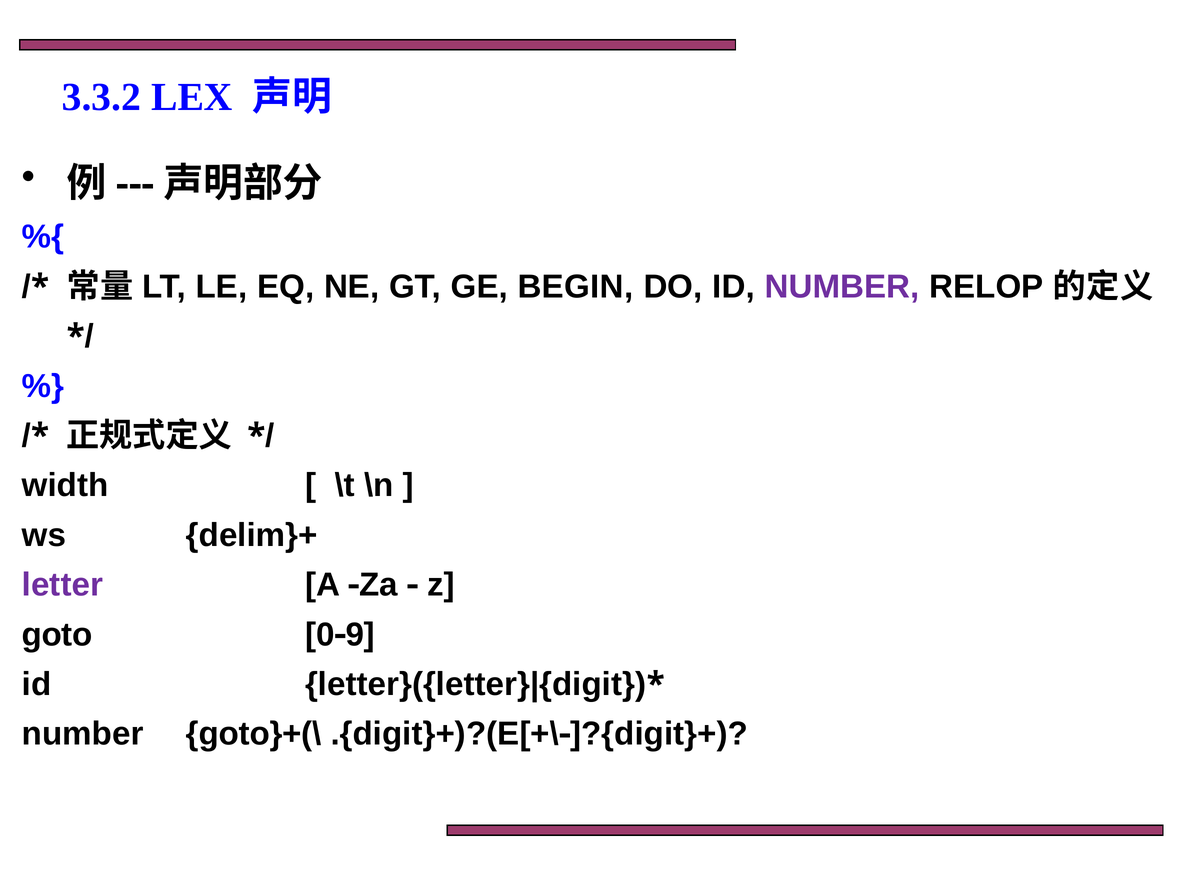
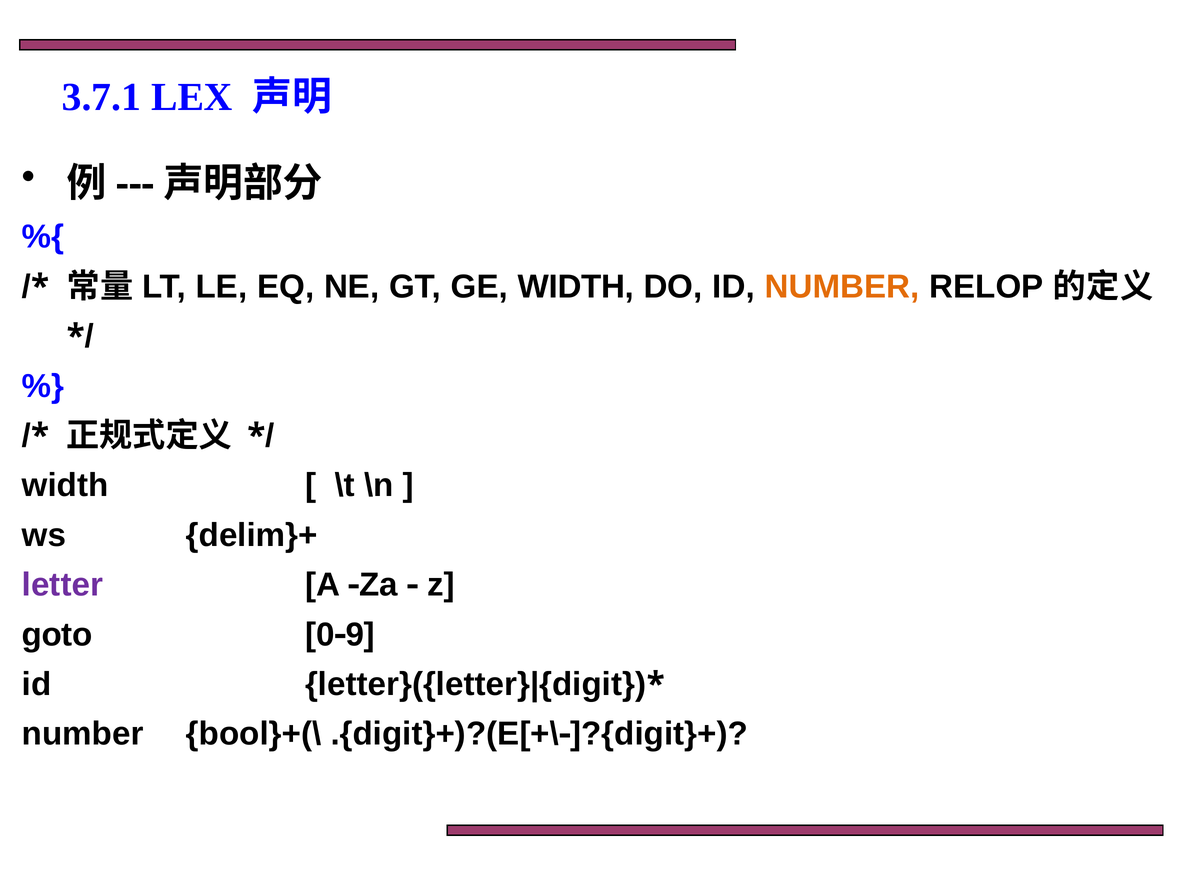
3.3.2: 3.3.2 -> 3.7.1 (101, 97)
GE BEGIN: BEGIN -> WIDTH (576, 287)
NUMBER colour: purple -> orange (842, 287)
goto}+(\: goto}+(\ -> bool}+(\ (254, 734)
